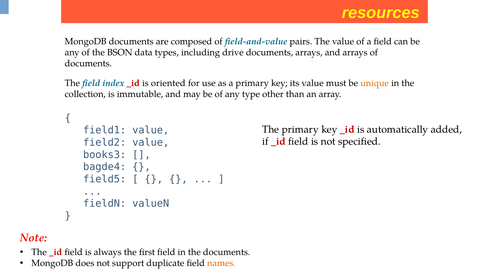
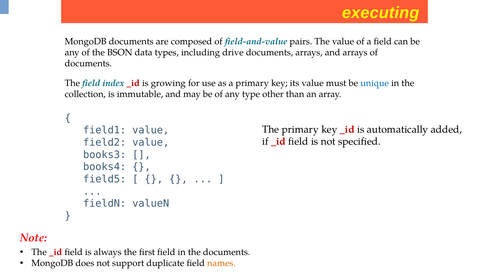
resources: resources -> executing (381, 13)
oriented: oriented -> growing (168, 83)
unique colour: orange -> blue (375, 83)
bagde4: bagde4 -> books4 (105, 167)
